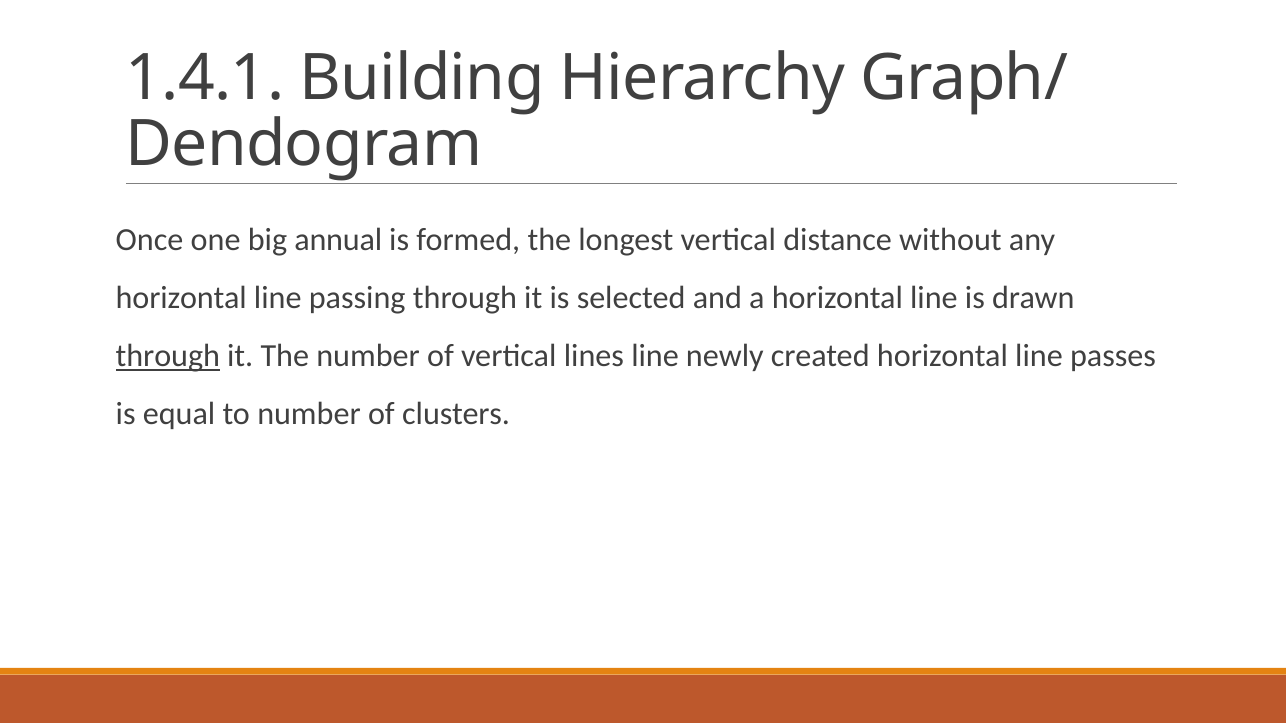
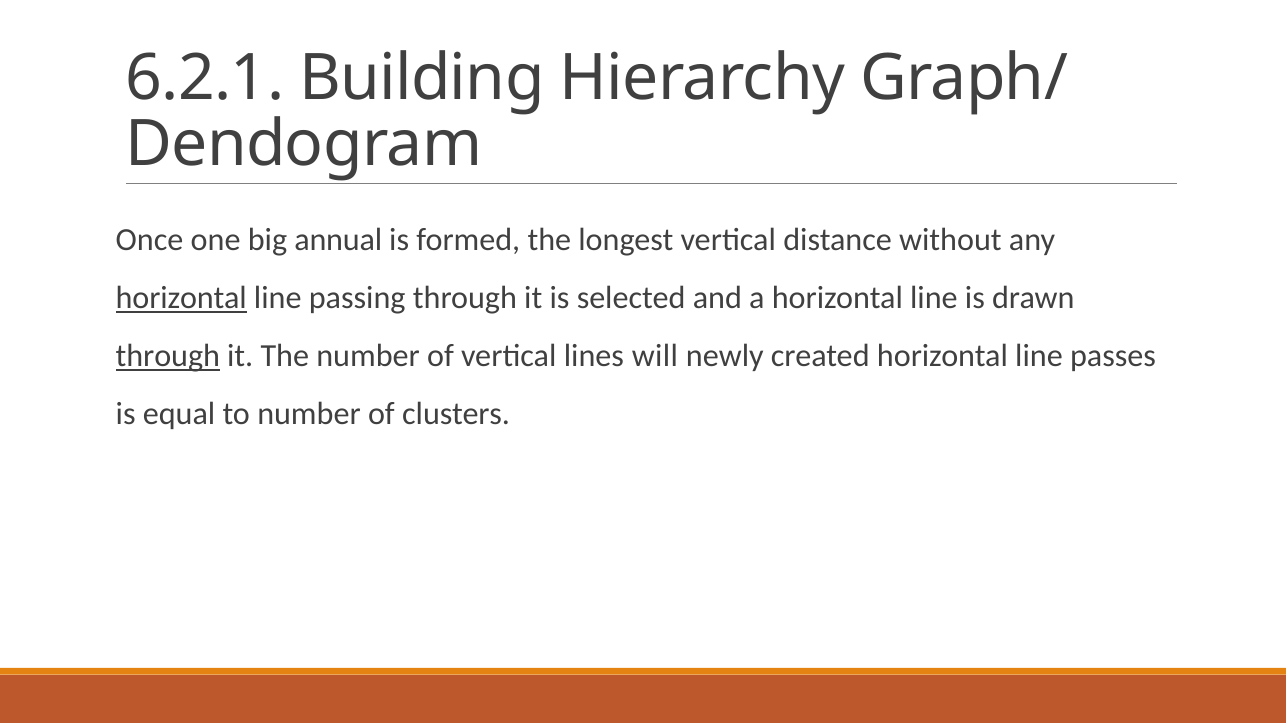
1.4.1: 1.4.1 -> 6.2.1 (205, 79)
horizontal underline: none -> present (181, 298)
lines line: line -> will (655, 356)
